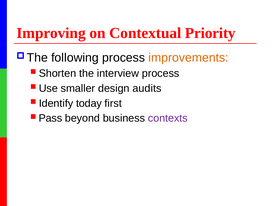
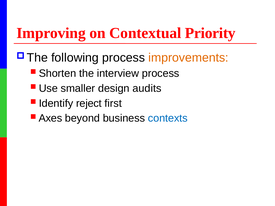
today: today -> reject (89, 103)
Pass: Pass -> Axes (50, 118)
contexts colour: purple -> blue (168, 118)
